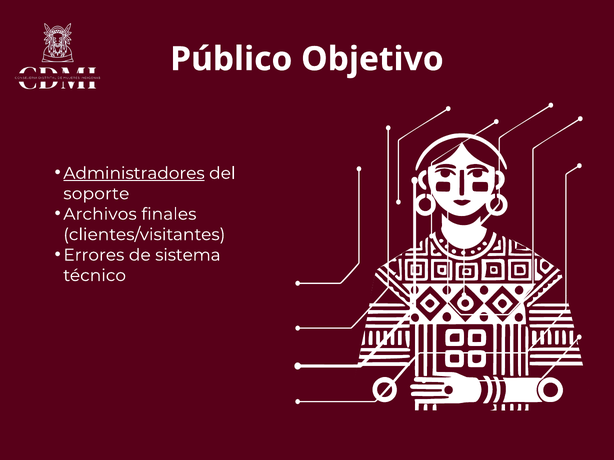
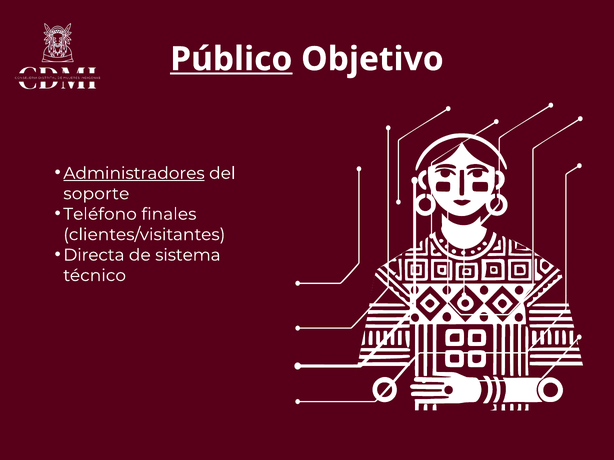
Público underline: none -> present (231, 59)
Archivos: Archivos -> Teléfono (100, 214)
Errores: Errores -> Directa (94, 255)
